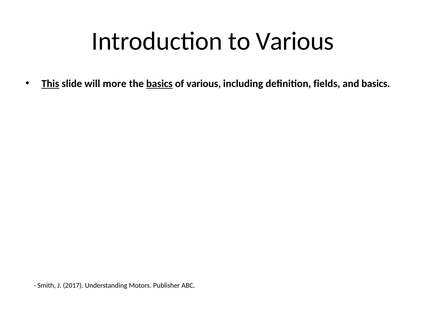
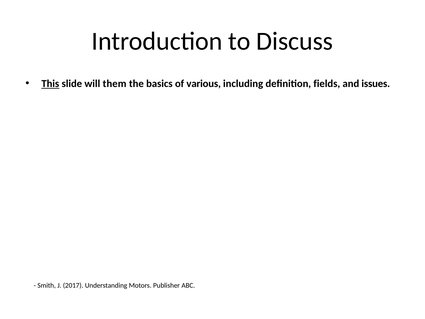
to Various: Various -> Discuss (295, 41)
more: more -> them (115, 84)
basics underline: present -> none (159, 84)
and basics: basics -> issues (376, 84)
